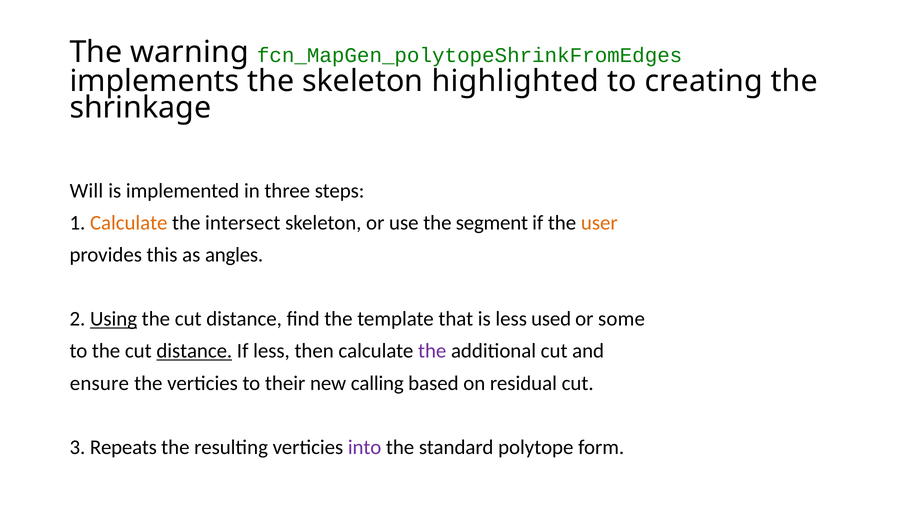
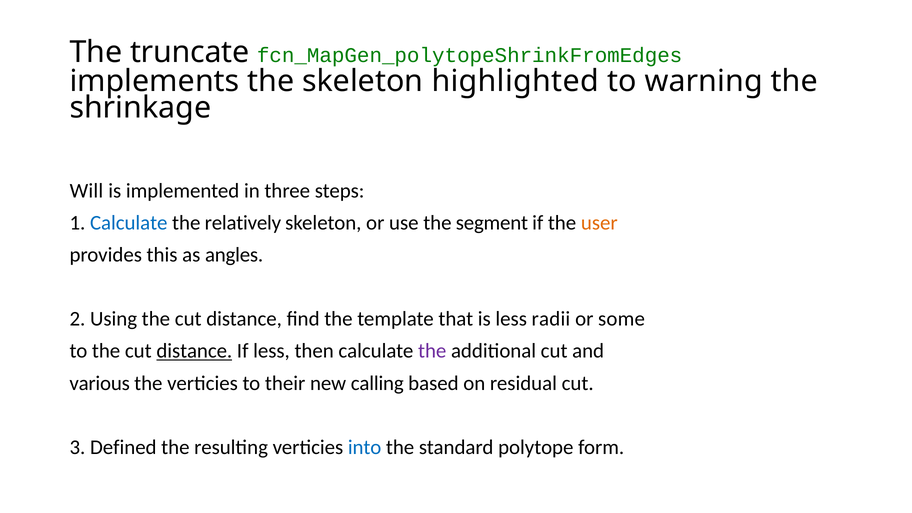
warning: warning -> truncate (190, 52)
creating: creating -> warning (704, 81)
Calculate colour: orange -> blue (129, 223)
intersect: intersect -> relatively (243, 223)
Using underline: present -> none (114, 319)
used: used -> radii (551, 319)
ensure: ensure -> various (100, 383)
Repeats: Repeats -> Defined (123, 447)
into colour: purple -> blue (365, 447)
